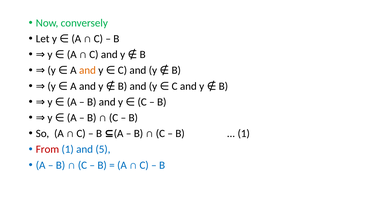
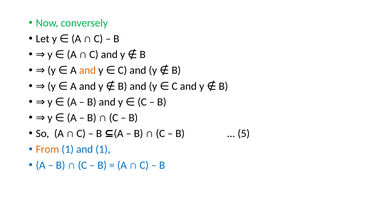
1: 1 -> 5 (244, 134)
From colour: red -> orange (47, 149)
and 5: 5 -> 1 (103, 149)
